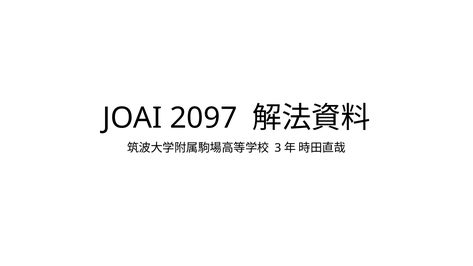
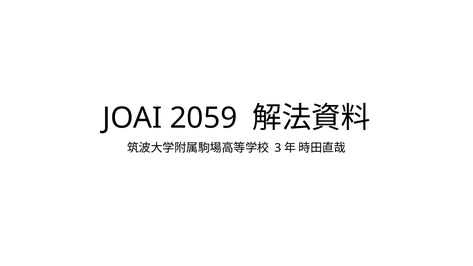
2097: 2097 -> 2059 (204, 118)
